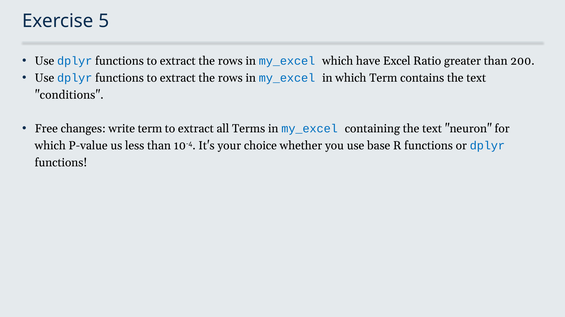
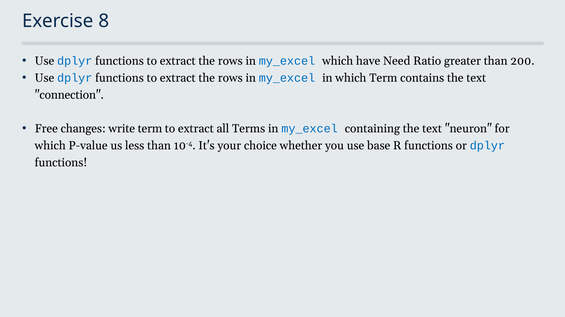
5: 5 -> 8 (104, 21)
Excel: Excel -> Need (397, 61)
conditions: conditions -> connection (69, 95)
